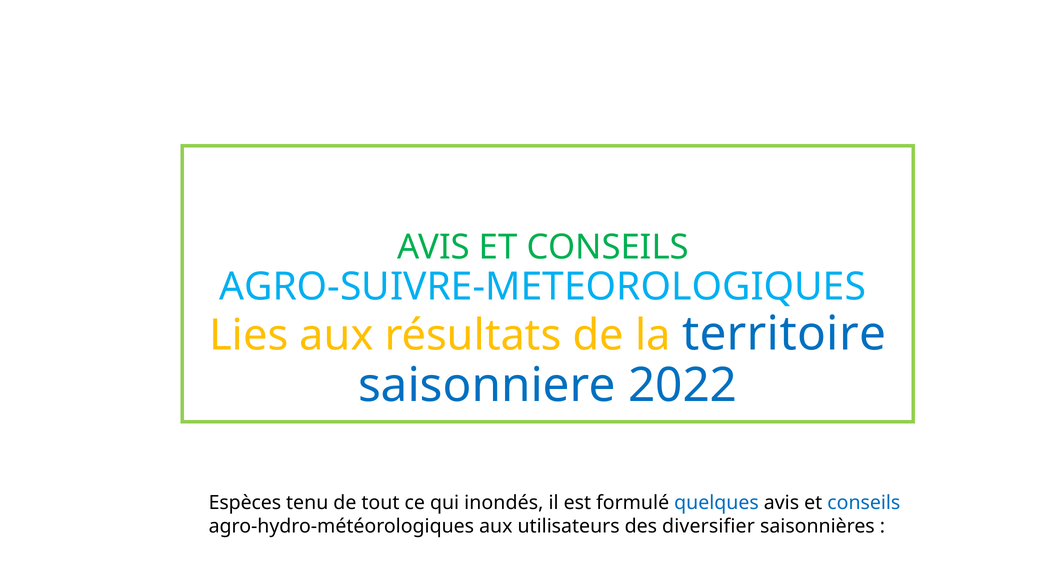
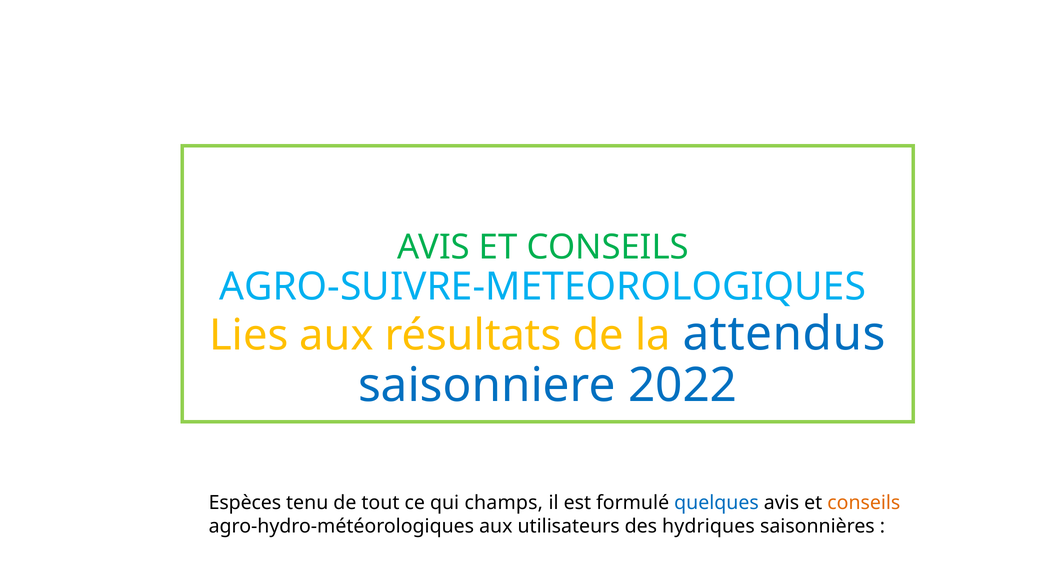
territoire: territoire -> attendus (784, 334)
inondés: inondés -> champs (504, 503)
conseils colour: blue -> orange (864, 503)
diversifier: diversifier -> hydriques (708, 527)
